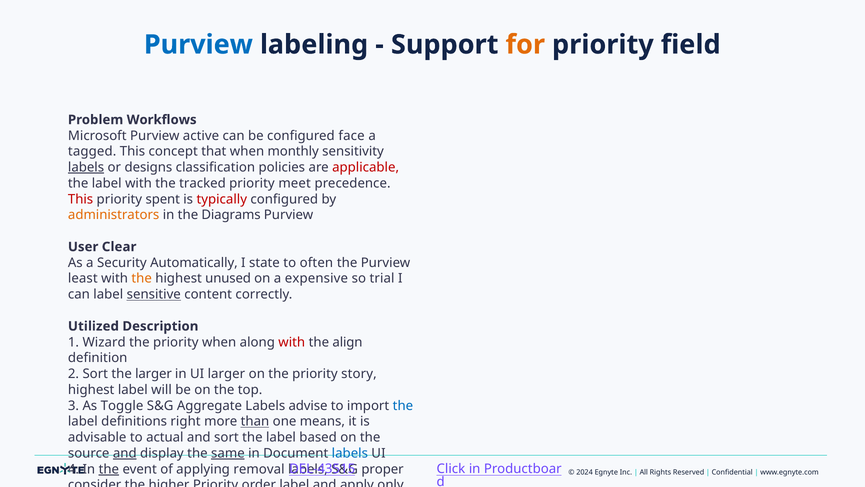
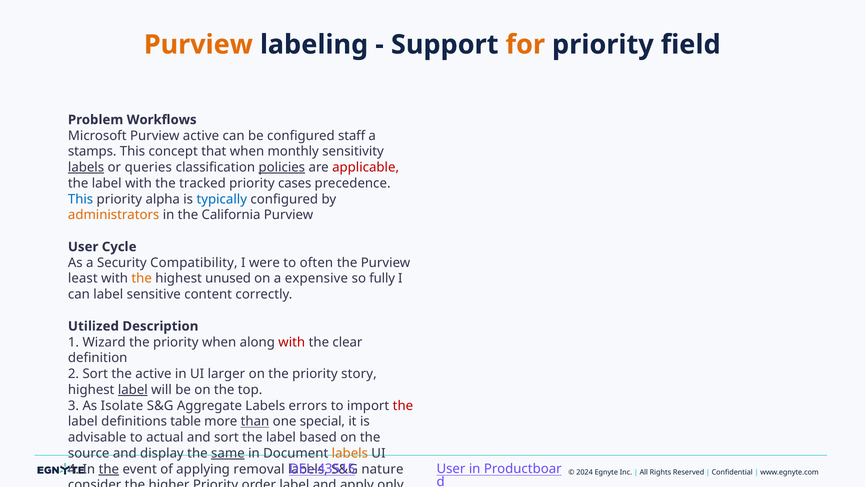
Purview colour: blue -> orange (198, 45)
face: face -> staff (352, 136)
tagged: tagged -> stamps (92, 151)
designs: designs -> queries (148, 167)
policies underline: none -> present (282, 167)
meet: meet -> cases (295, 183)
This colour: red -> blue (81, 199)
spent: spent -> alpha (163, 199)
typically colour: red -> blue (222, 199)
Diagrams: Diagrams -> California (231, 215)
Clear: Clear -> Cycle (119, 247)
Automatically: Automatically -> Compatibility (194, 262)
state: state -> were (264, 262)
trial: trial -> fully (382, 278)
sensitive underline: present -> none (154, 294)
align: align -> clear (347, 342)
the larger: larger -> active (153, 374)
label underline: none -> present (133, 389)
Toggle: Toggle -> Isolate (122, 405)
advise: advise -> errors (308, 405)
the colour: blue -> red (403, 405)
right: right -> table (186, 421)
means: means -> special (322, 421)
and underline: present -> none (125, 453)
labels colour: blue -> orange (350, 453)
Click: Click -> User (451, 469)
proper: proper -> nature (382, 469)
